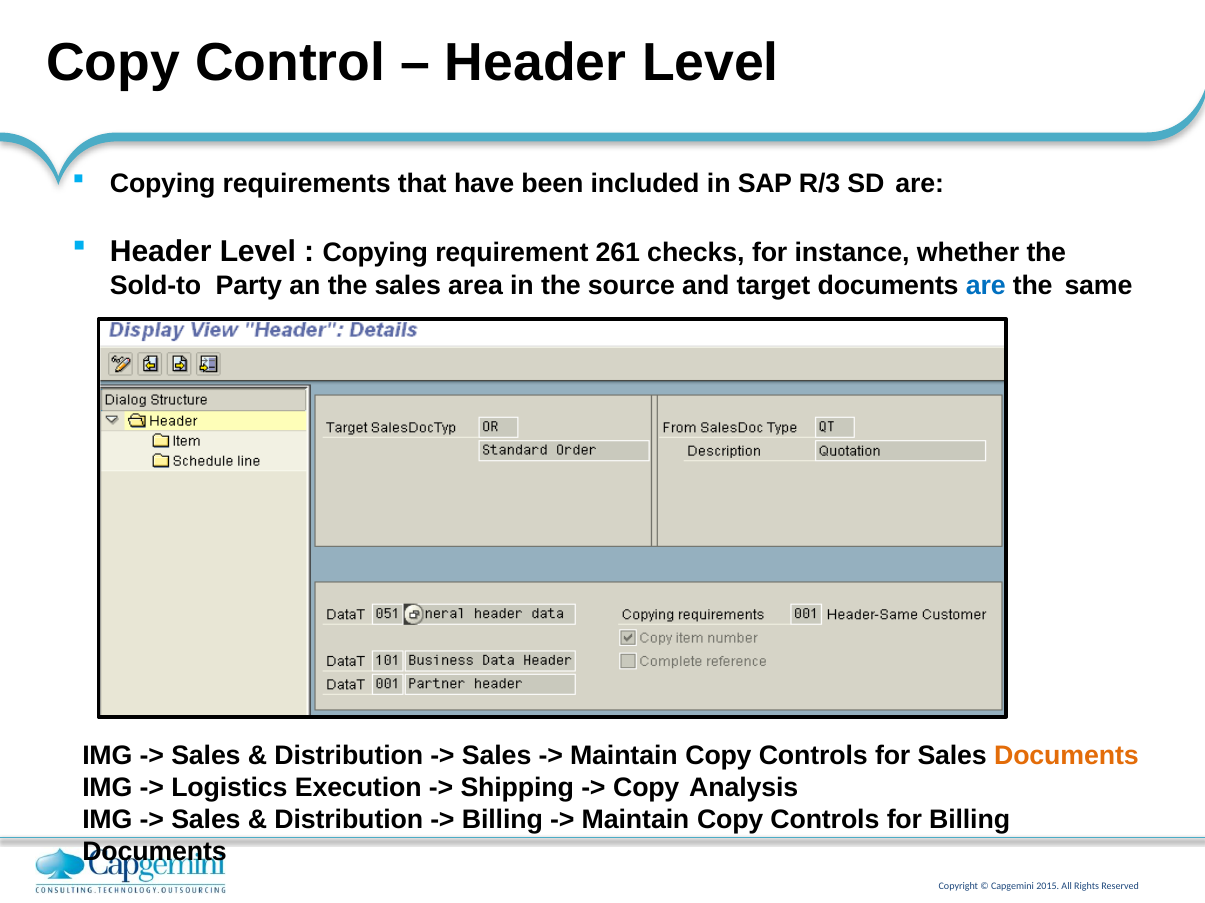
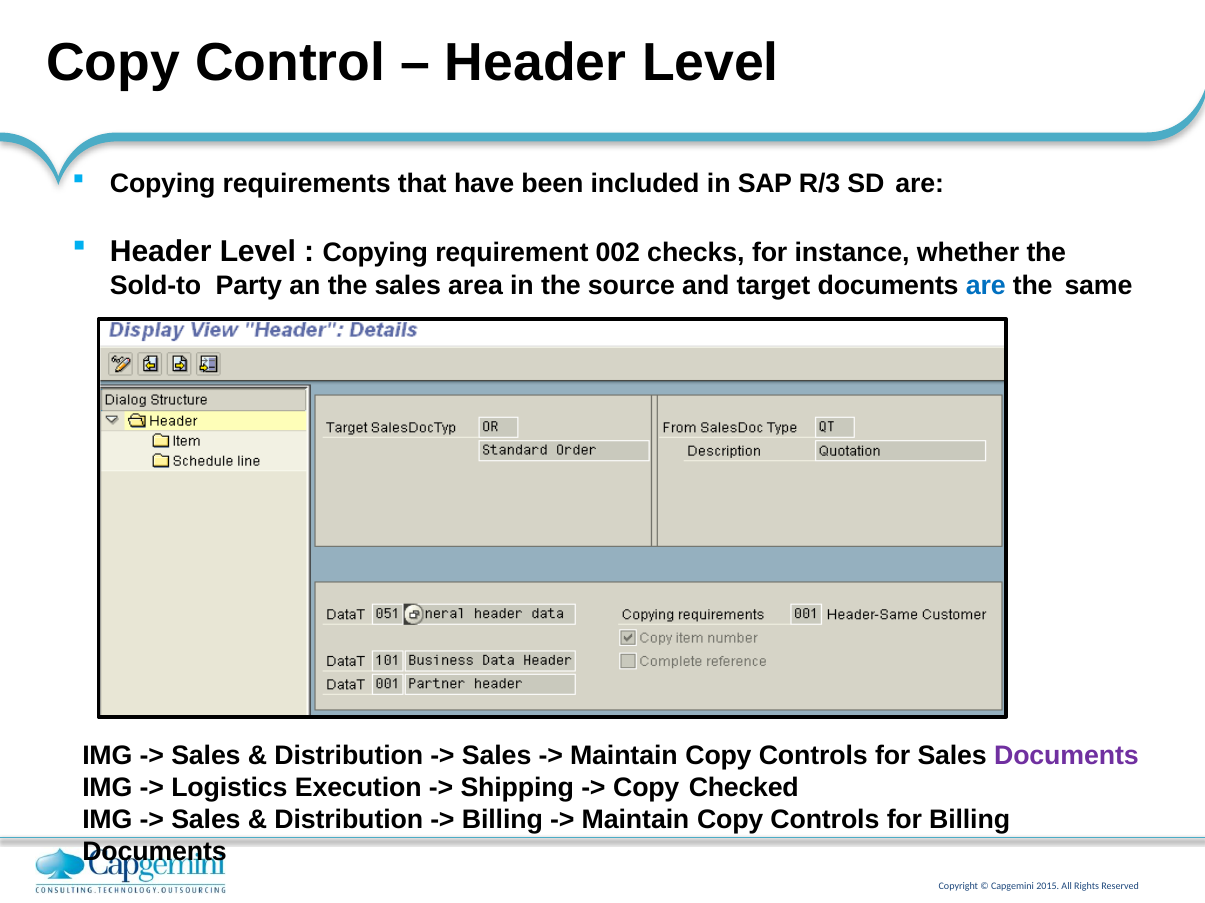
261: 261 -> 002 (618, 253)
Documents colour: orange -> purple (1066, 756)
Analysis: Analysis -> Checked (744, 789)
